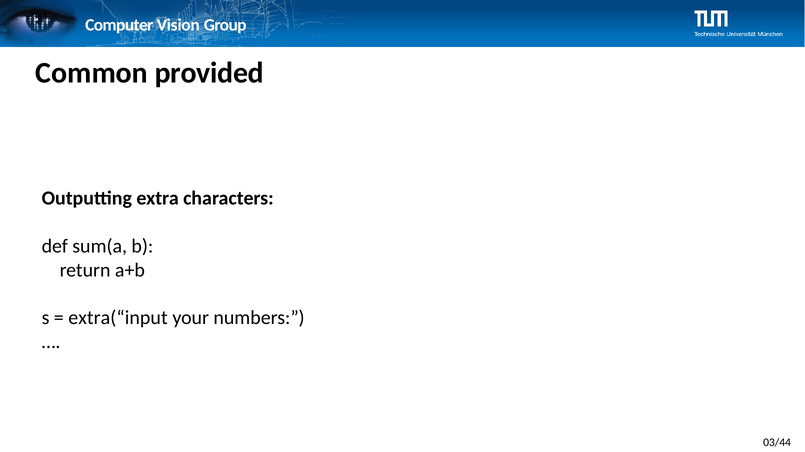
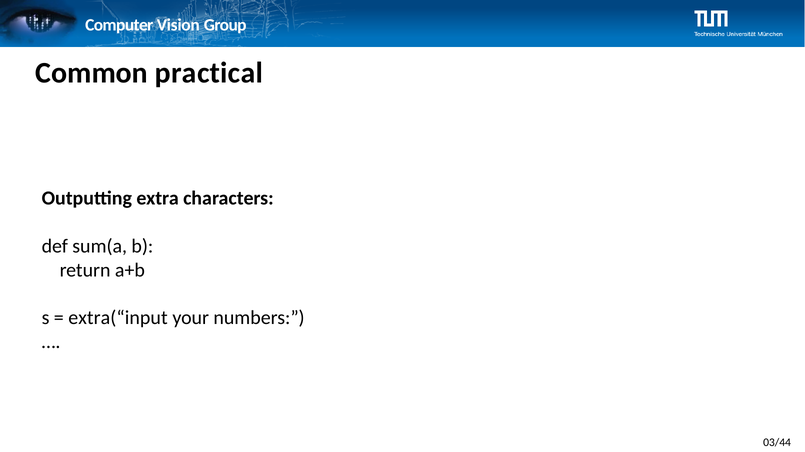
provided: provided -> practical (209, 73)
